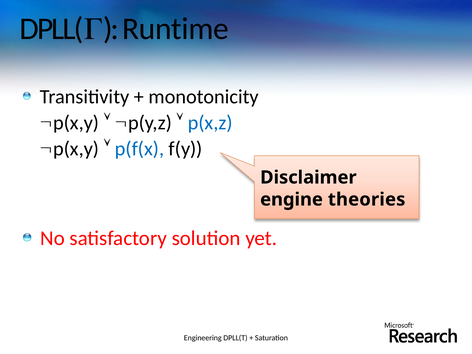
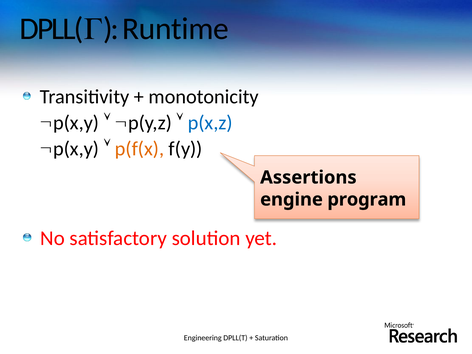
p(f(x colour: blue -> orange (140, 149)
Disclaimer: Disclaimer -> Assertions (308, 177)
theories: theories -> program (367, 199)
